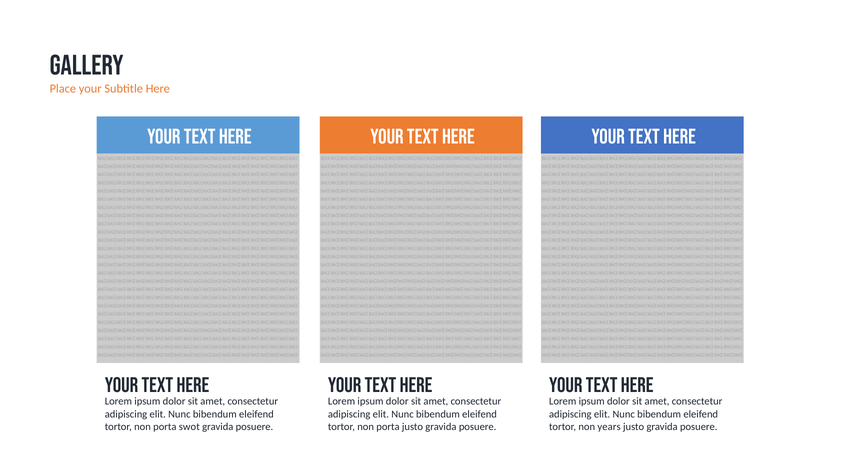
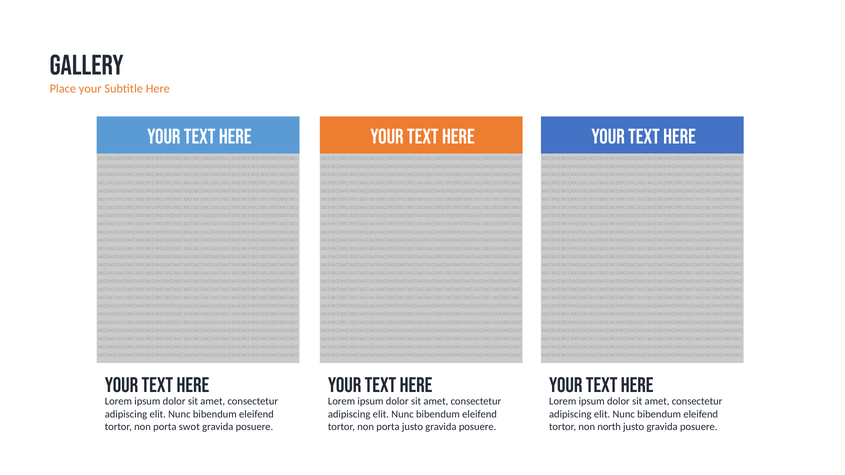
years: years -> north (609, 427)
